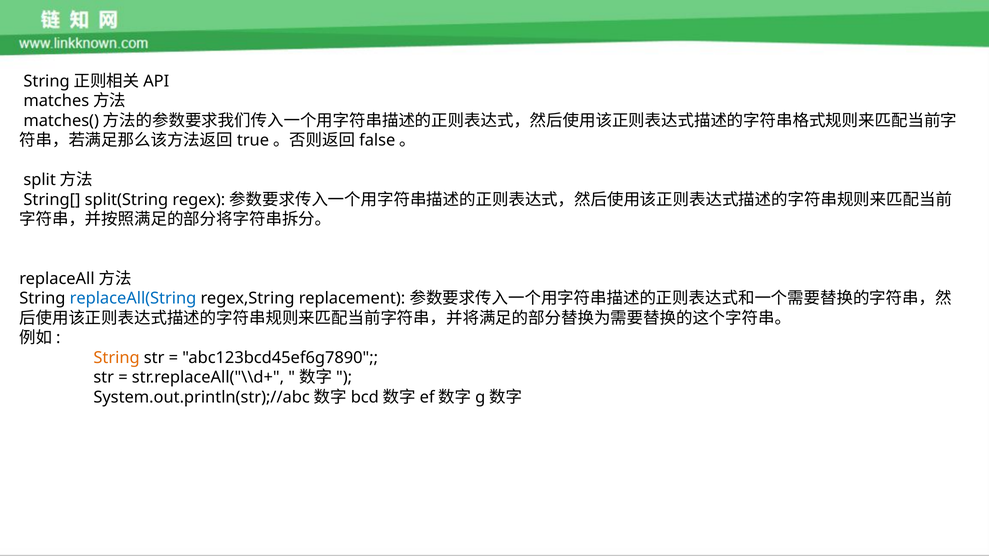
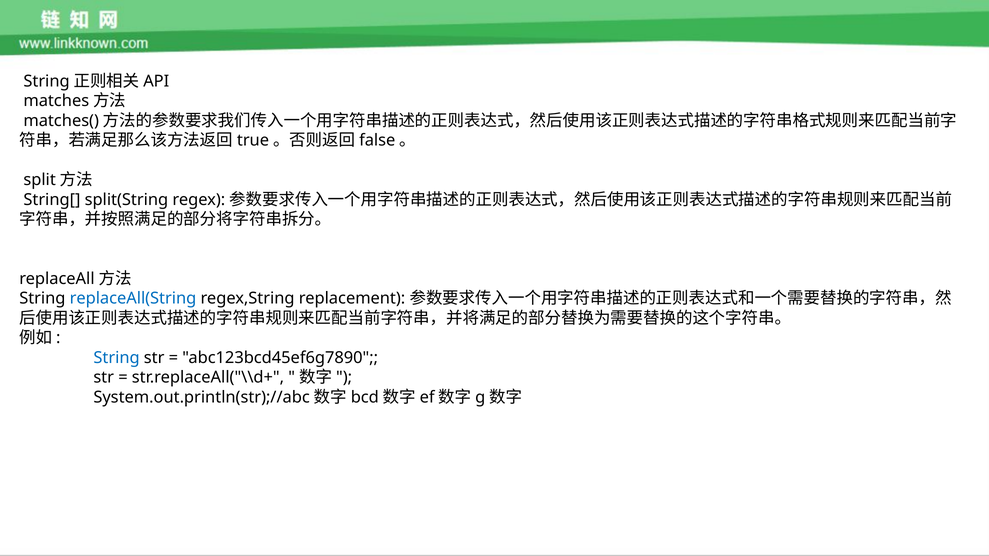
String colour: orange -> blue (117, 358)
